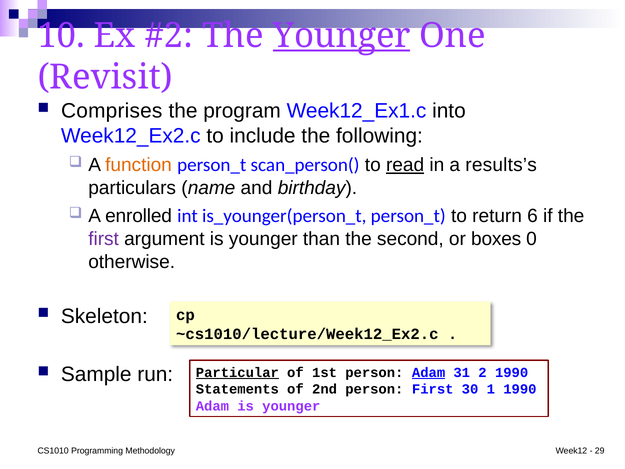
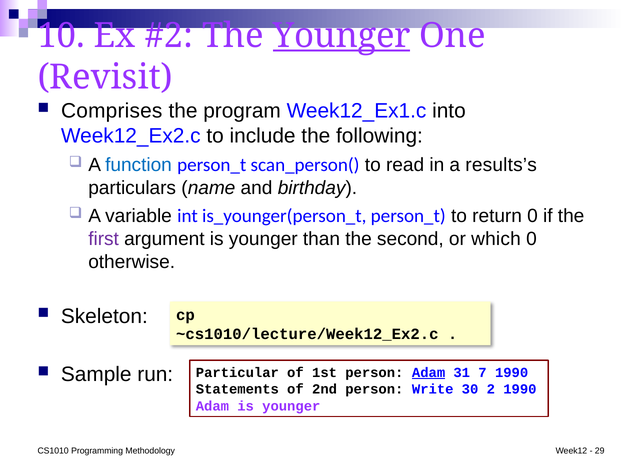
function colour: orange -> blue (138, 165)
read underline: present -> none (405, 165)
enrolled: enrolled -> variable (138, 216)
return 6: 6 -> 0 (533, 216)
boxes: boxes -> which (496, 239)
Particular underline: present -> none (237, 372)
2: 2 -> 7 (483, 372)
person First: First -> Write (433, 389)
1: 1 -> 2 (491, 389)
